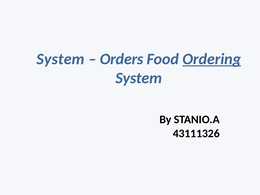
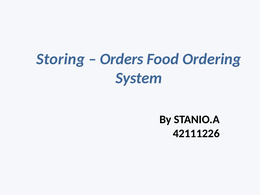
System: System -> Storing (61, 59)
Ordering underline: present -> none (212, 59)
43111326: 43111326 -> 42111226 (196, 133)
